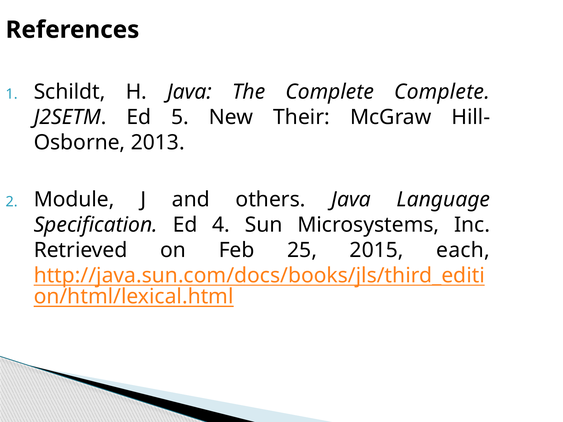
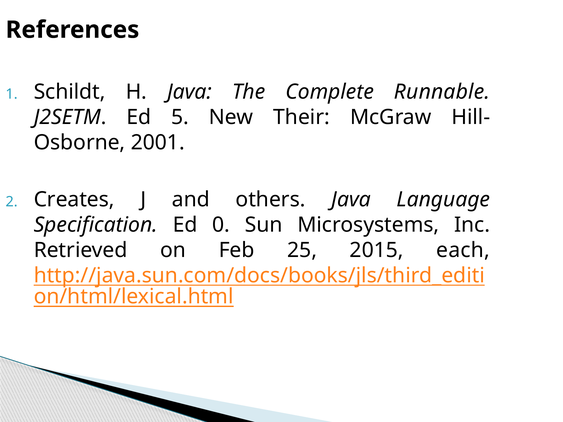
Complete Complete: Complete -> Runnable (442, 92)
2013: 2013 -> 2001 (158, 143)
Module: Module -> Creates (74, 200)
4: 4 -> 0 (221, 225)
